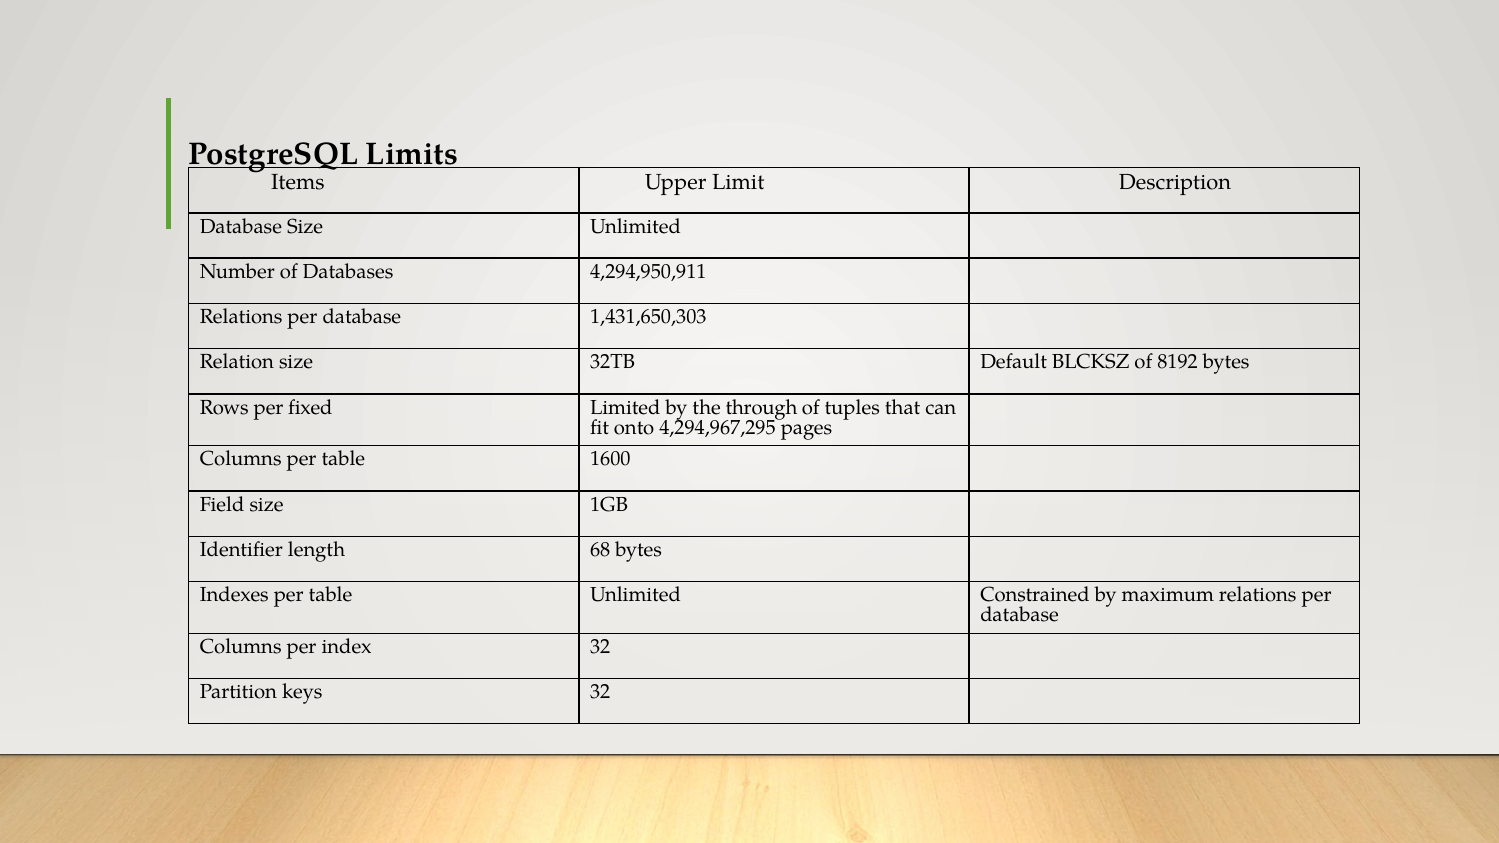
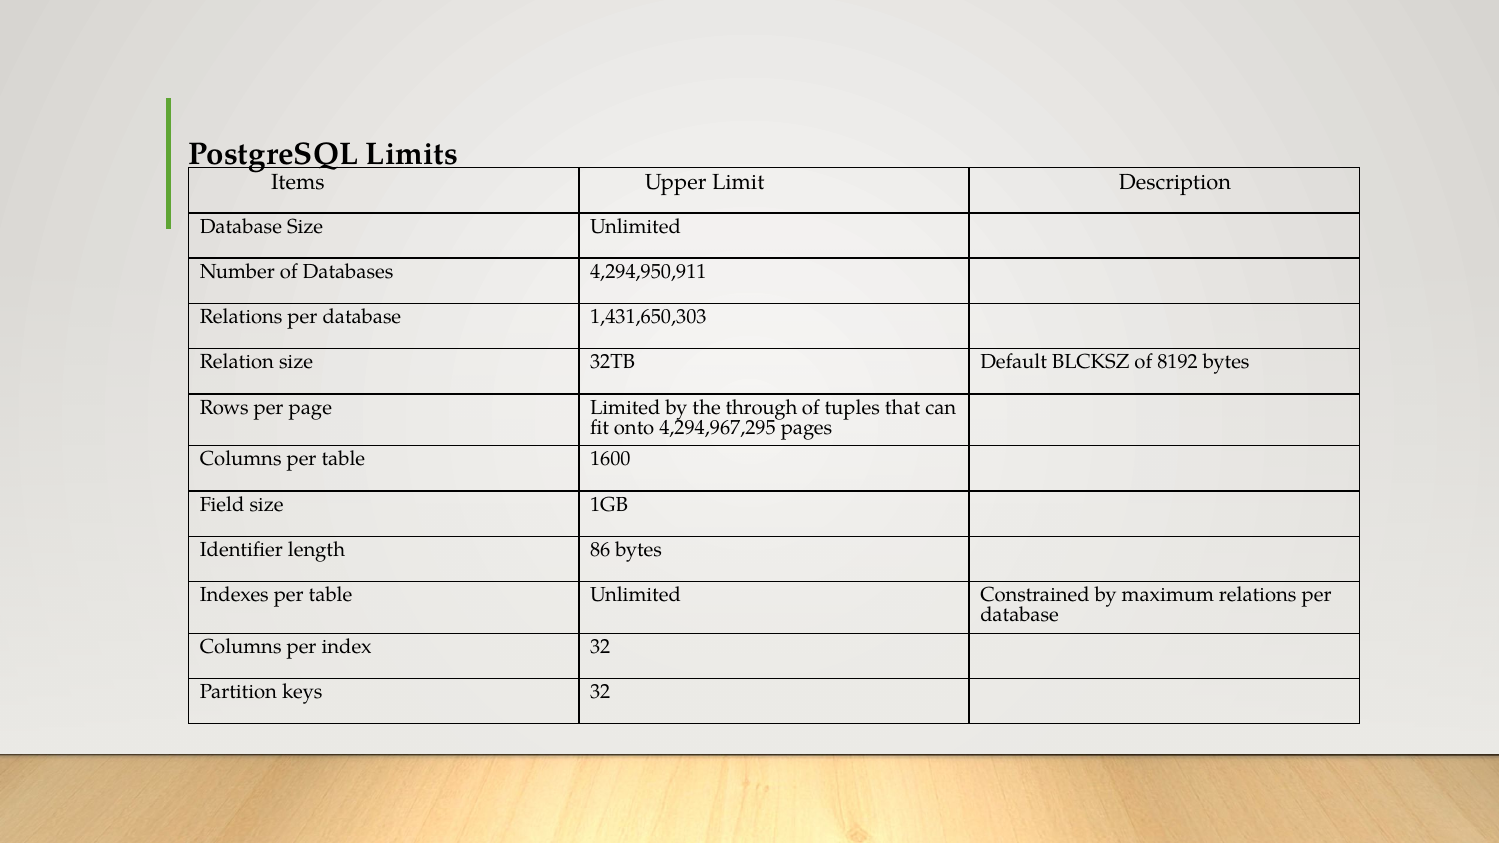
fixed: fixed -> page (310, 408)
68: 68 -> 86 (600, 550)
